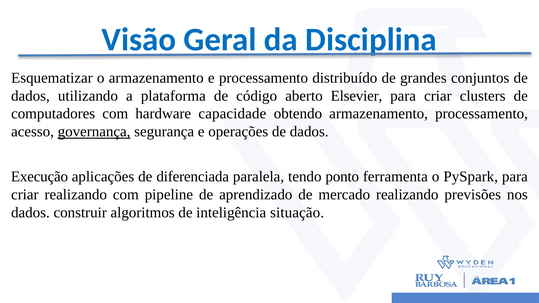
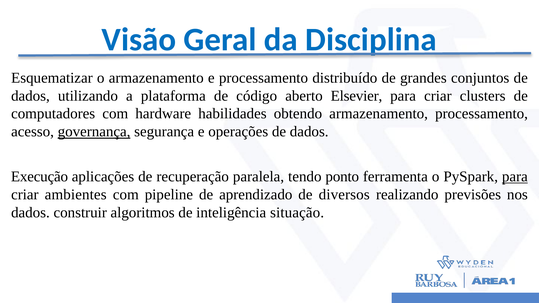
capacidade: capacidade -> habilidades (232, 114)
diferenciada: diferenciada -> recuperação (193, 177)
para underline: none -> present (515, 177)
criar realizando: realizando -> ambientes (76, 195)
mercado: mercado -> diversos (344, 195)
